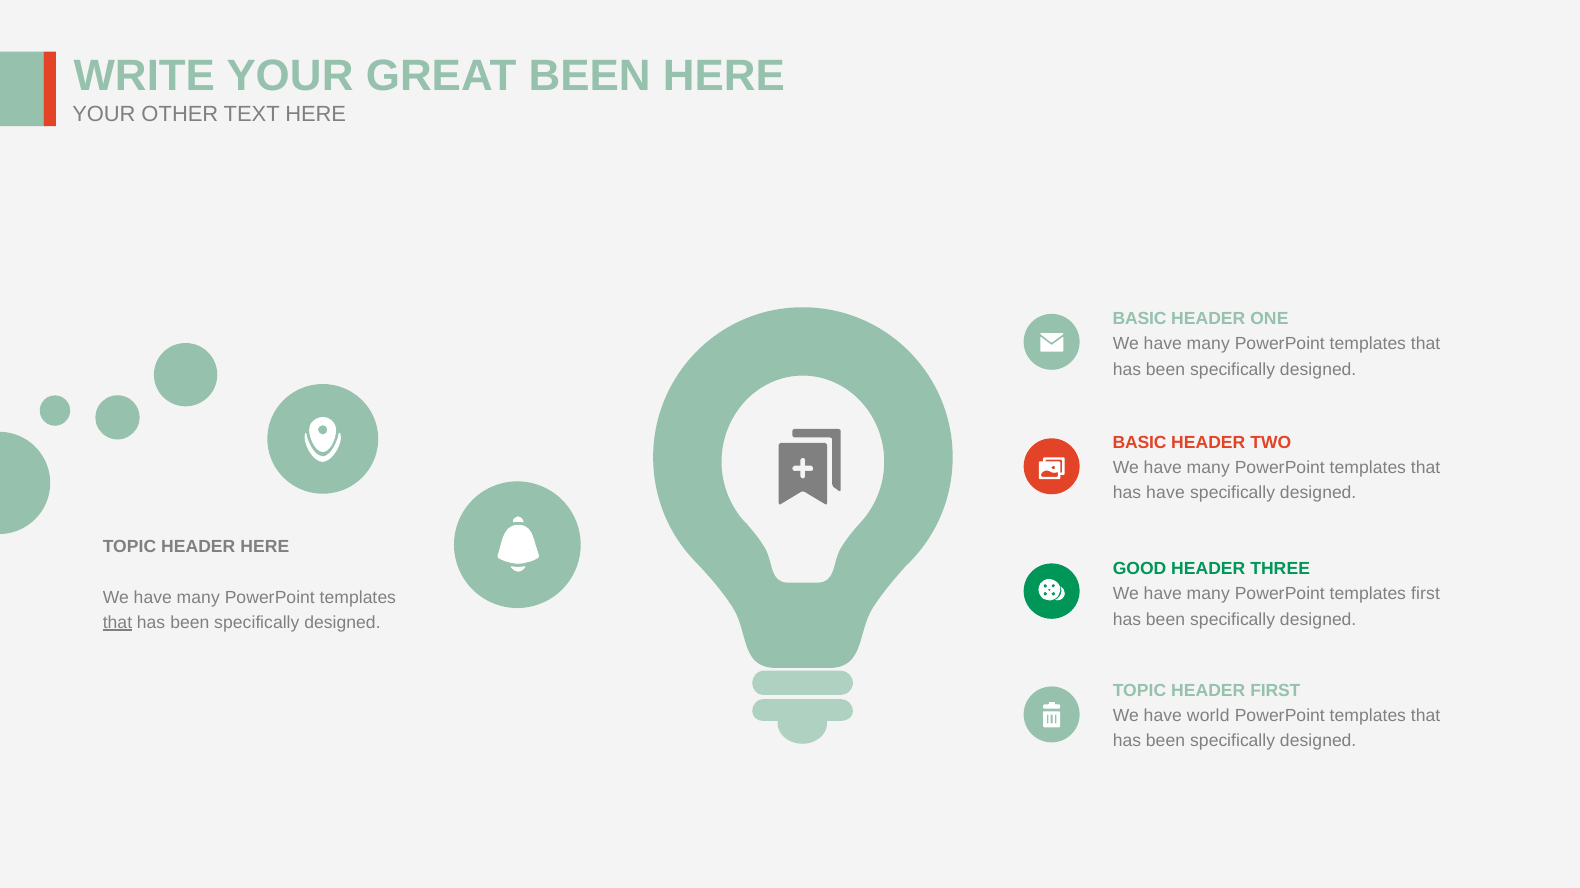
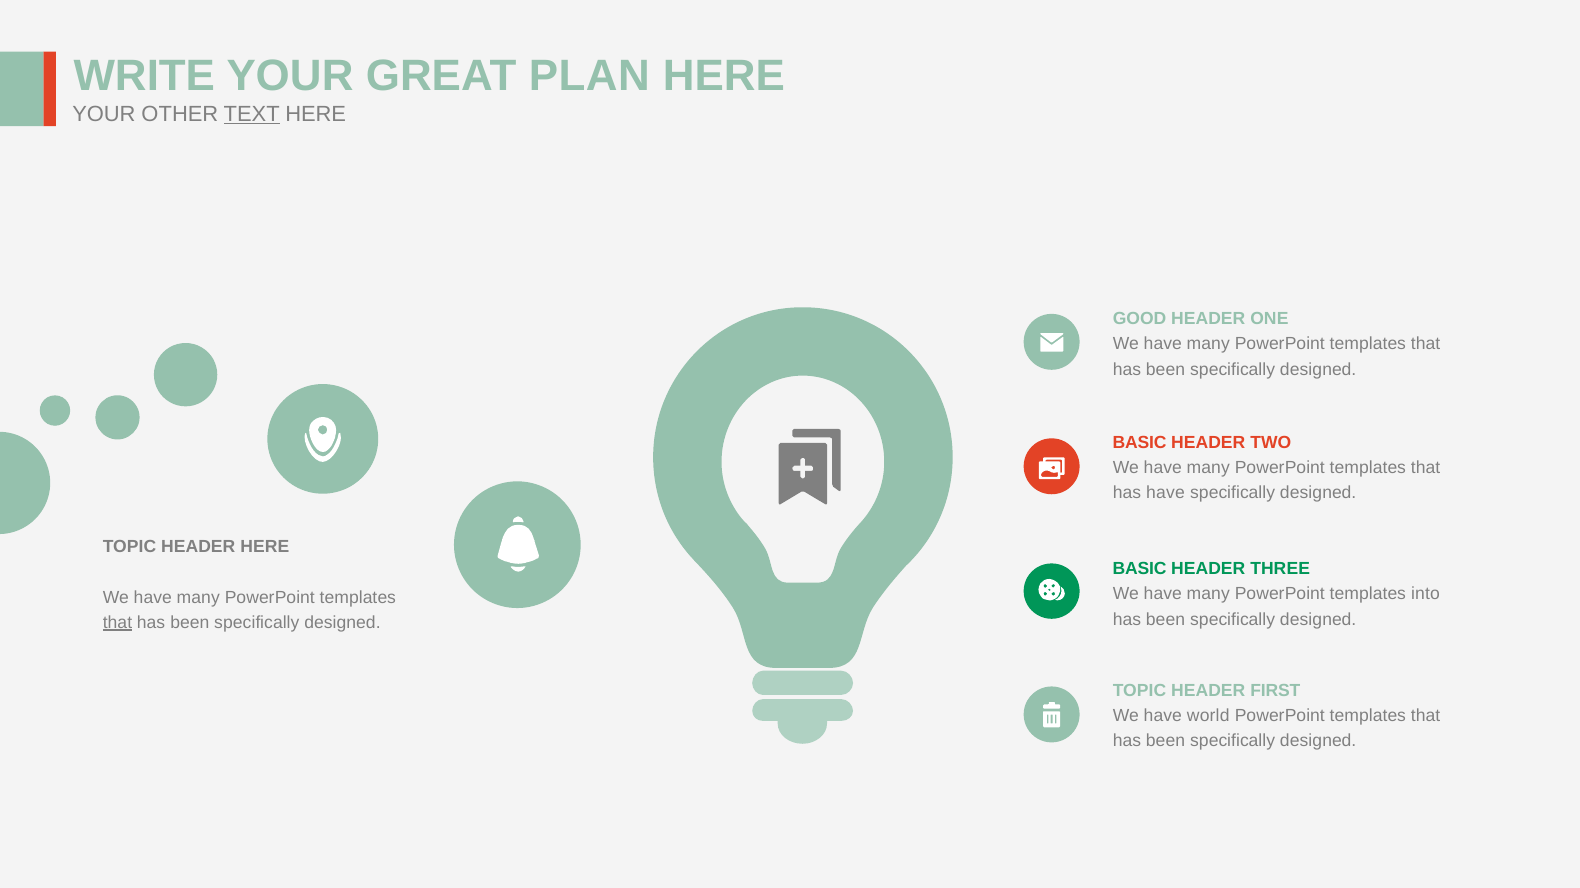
GREAT BEEN: BEEN -> PLAN (589, 76)
TEXT underline: none -> present (252, 114)
BASIC: BASIC -> GOOD (1140, 319)
GOOD: GOOD -> BASIC (1140, 569)
templates first: first -> into (1425, 594)
